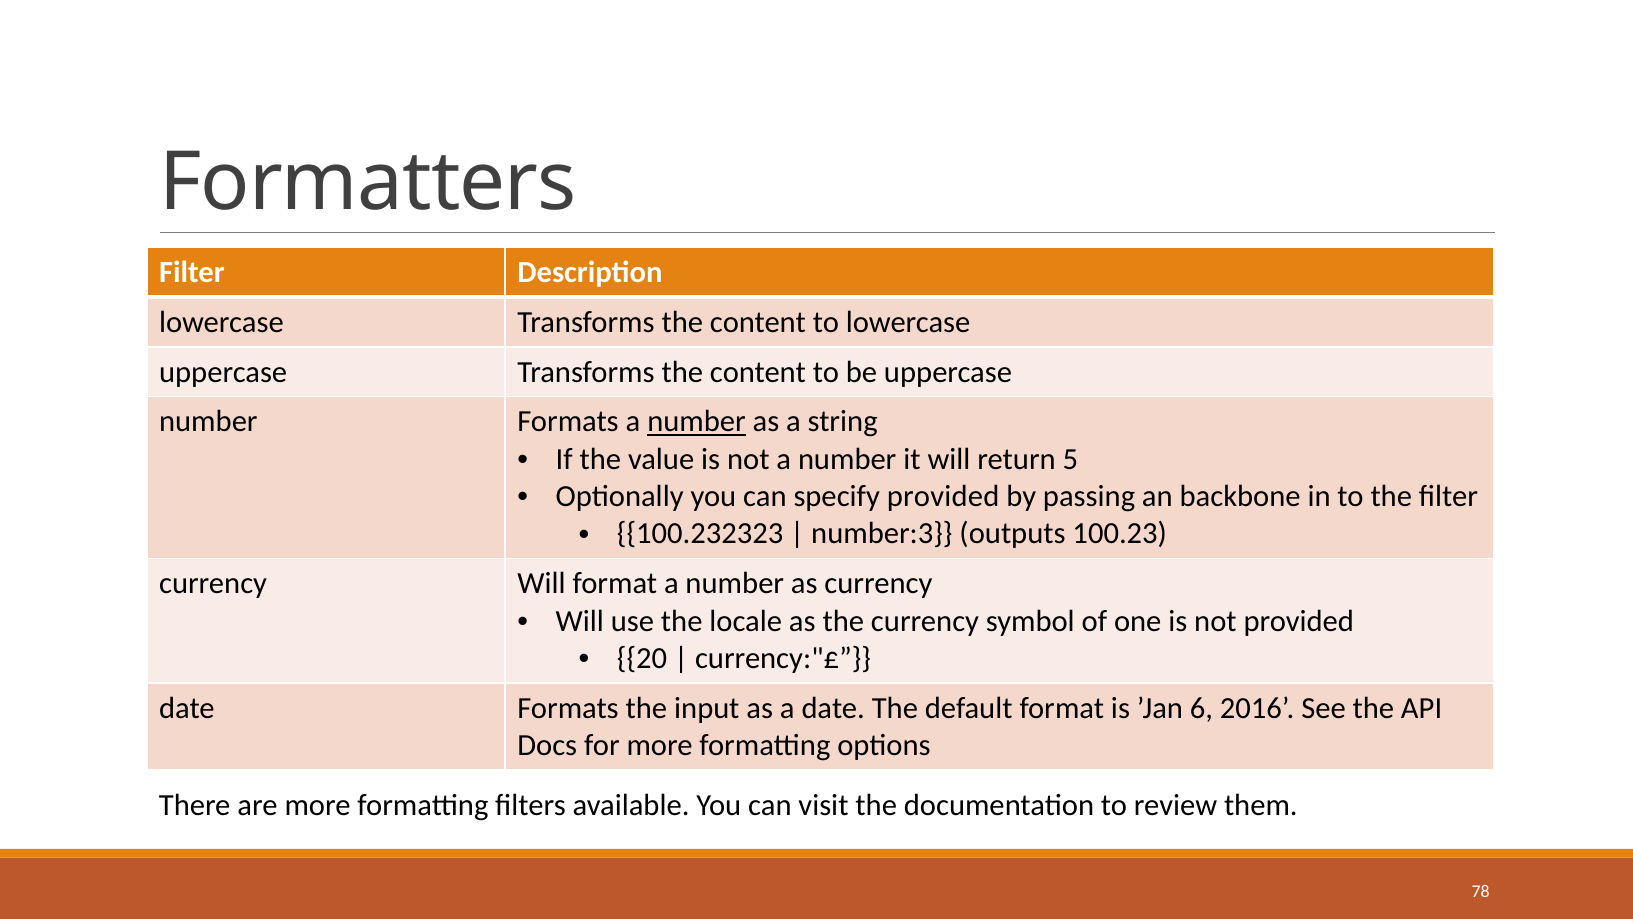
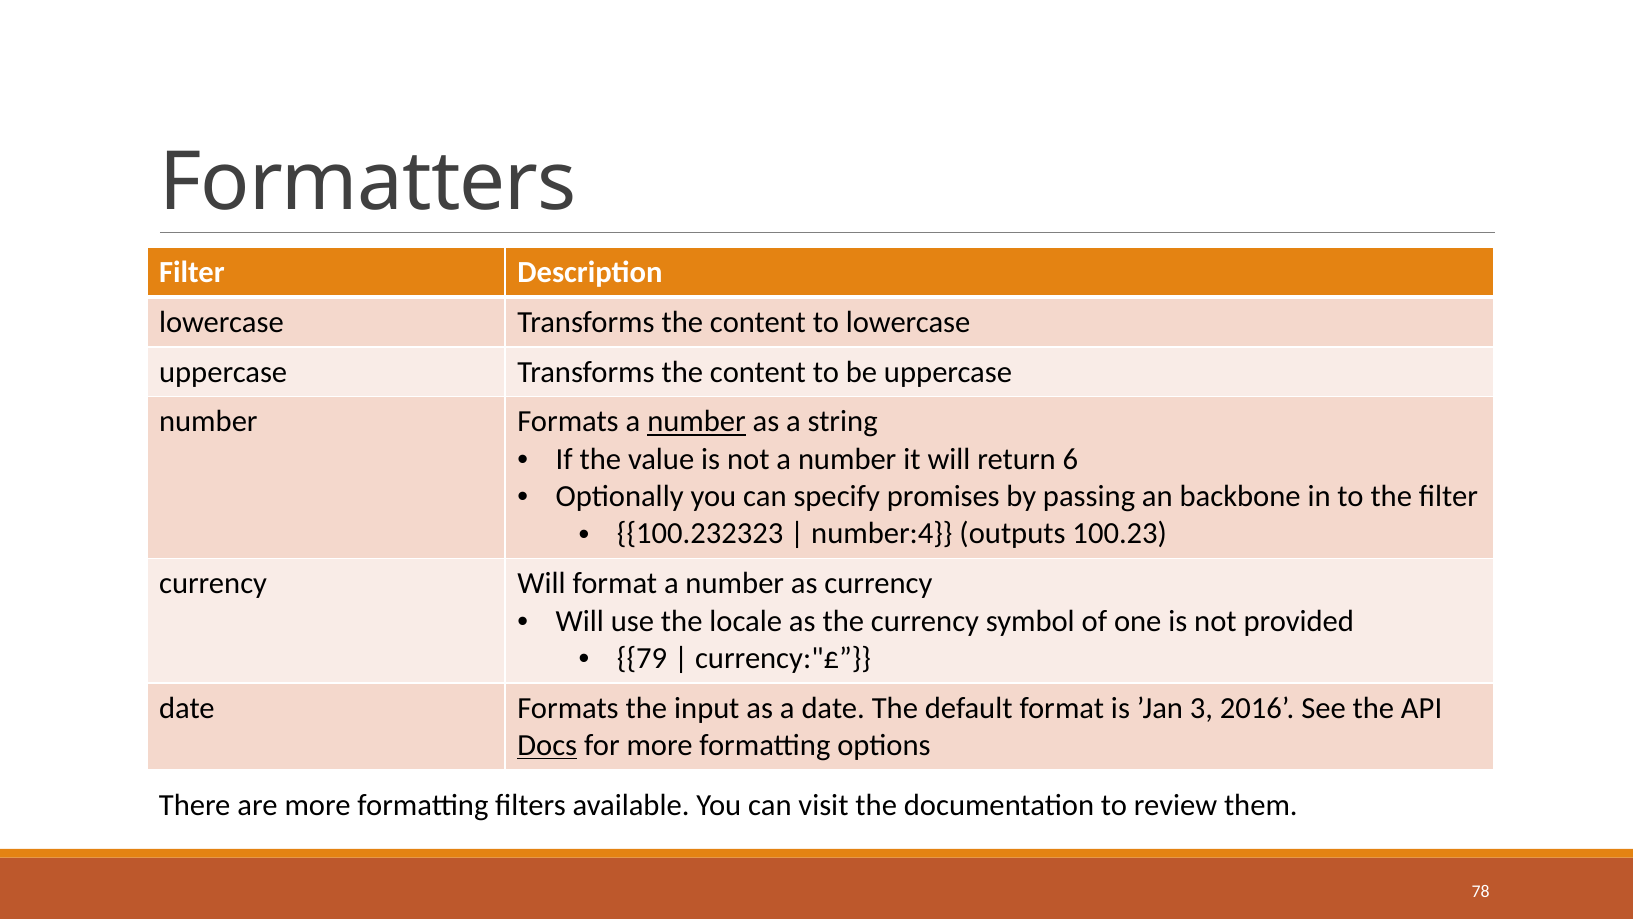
5: 5 -> 6 (1070, 459)
specify provided: provided -> promises (943, 496)
number:3: number:3 -> number:4 (882, 534)
20: 20 -> 79 (642, 658)
6: 6 -> 3 (1201, 708)
Docs underline: none -> present (547, 745)
